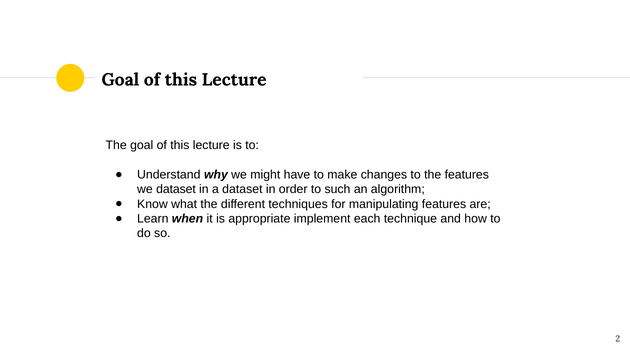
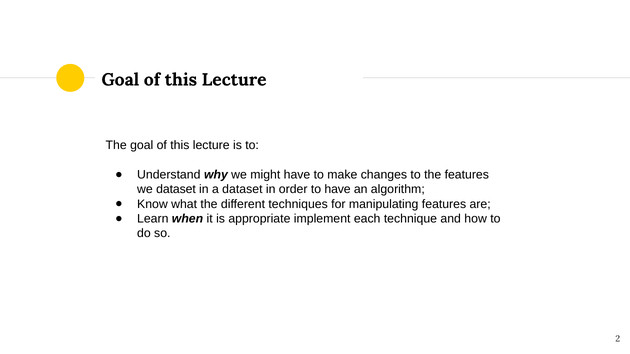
to such: such -> have (338, 190)
